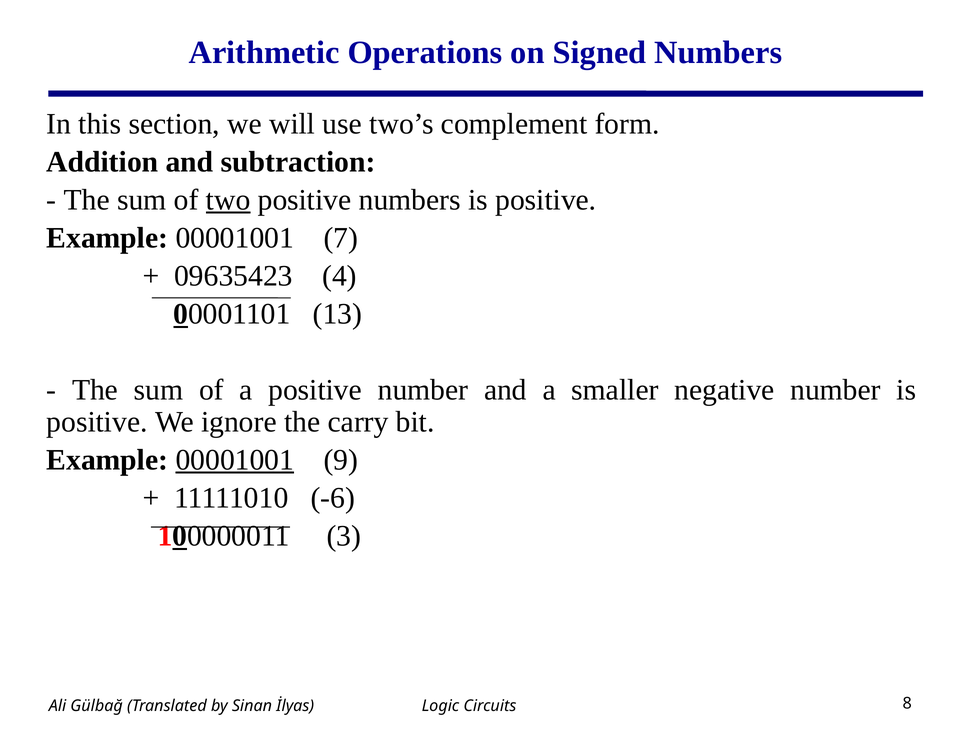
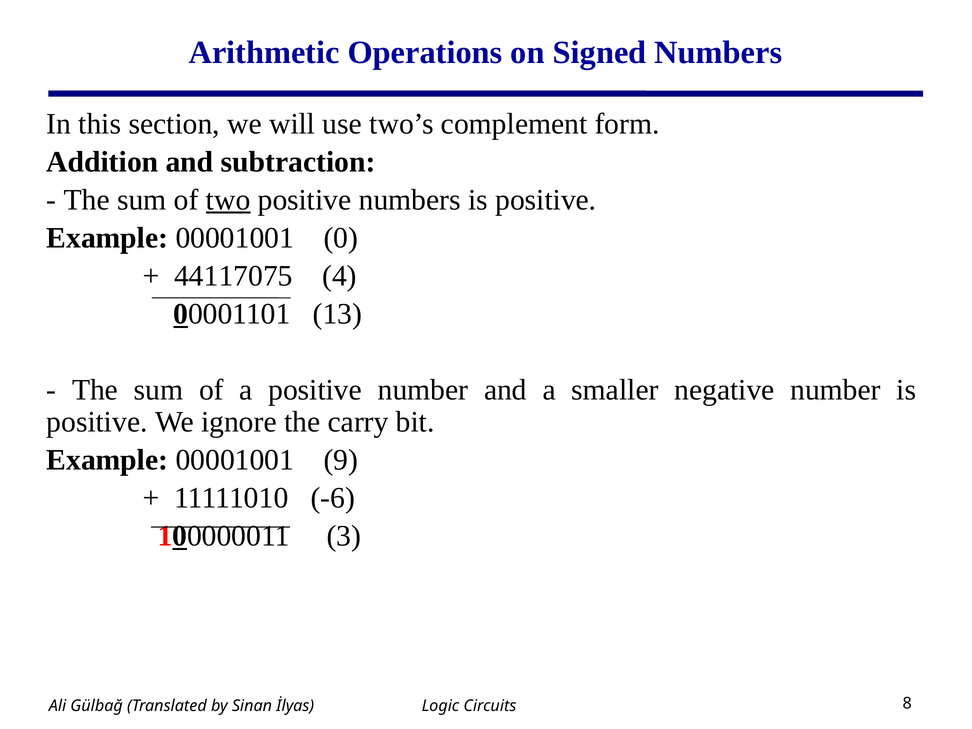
7: 7 -> 0 (341, 238)
09635423: 09635423 -> 44117075 (233, 276)
00001001 underline: present -> none (235, 460)
